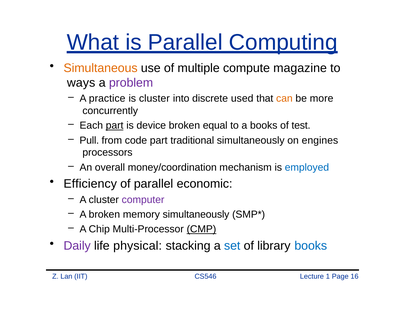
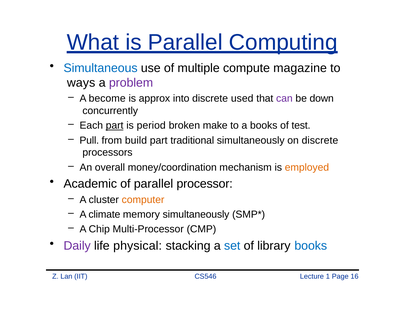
Simultaneous colour: orange -> blue (101, 68)
practice: practice -> become (107, 99)
is cluster: cluster -> approx (154, 99)
can colour: orange -> purple (284, 99)
more: more -> down (322, 99)
device: device -> period (151, 126)
equal: equal -> make (215, 126)
code: code -> build (136, 140)
on engines: engines -> discrete (320, 140)
employed colour: blue -> orange (307, 167)
Efficiency: Efficiency -> Academic (90, 184)
economic: economic -> processor (205, 184)
computer colour: purple -> orange (143, 200)
A broken: broken -> climate (104, 214)
CMP underline: present -> none (201, 229)
